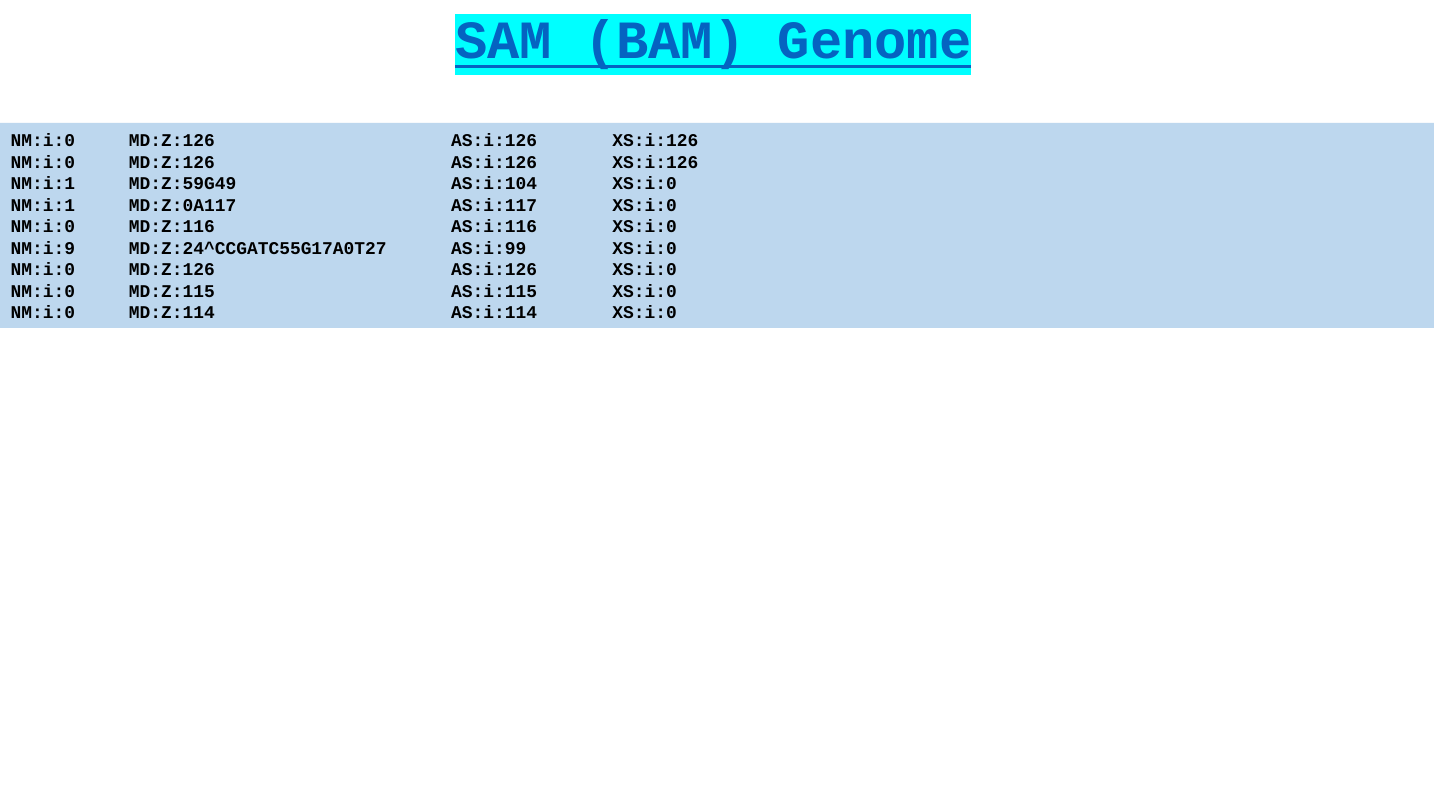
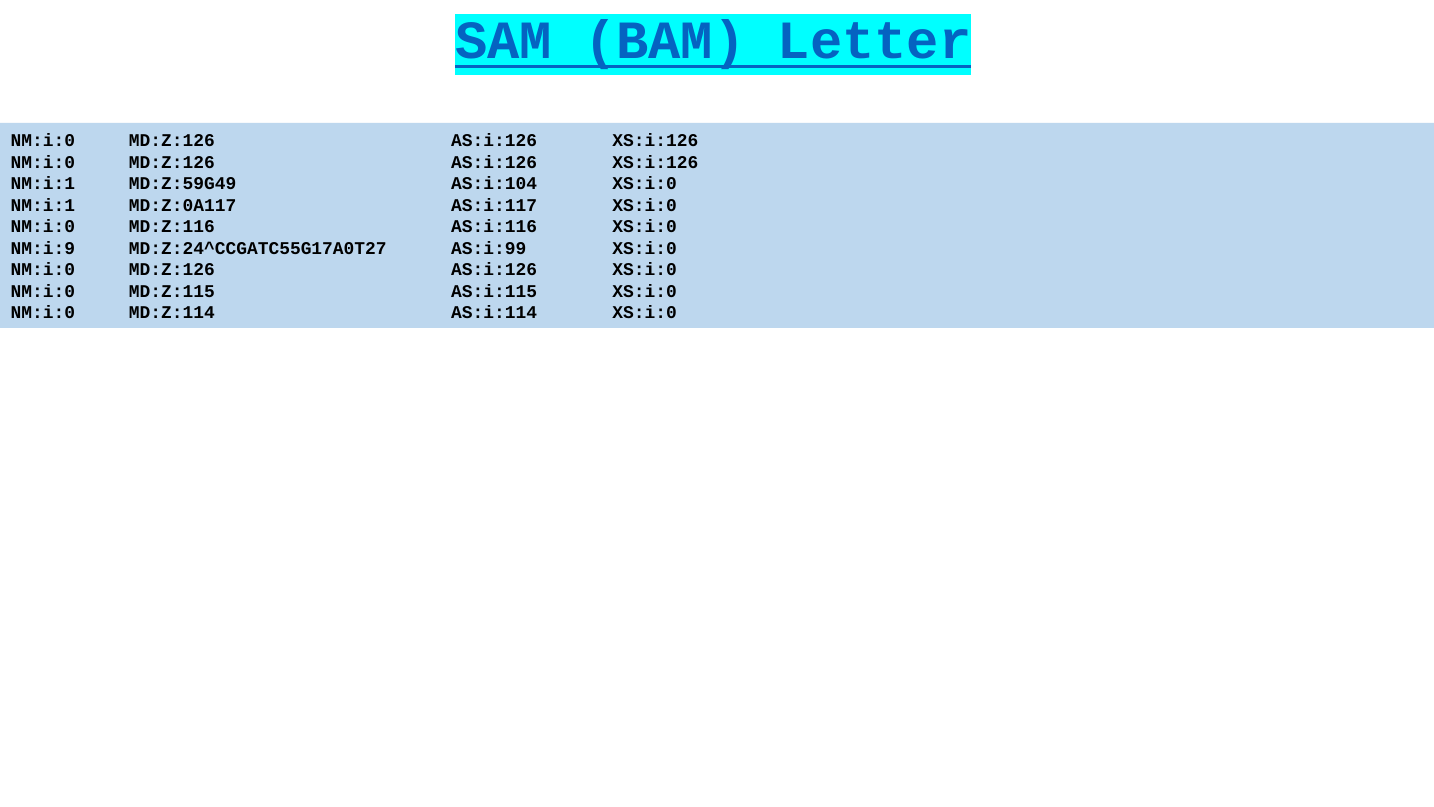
Genome: Genome -> Letter (875, 41)
